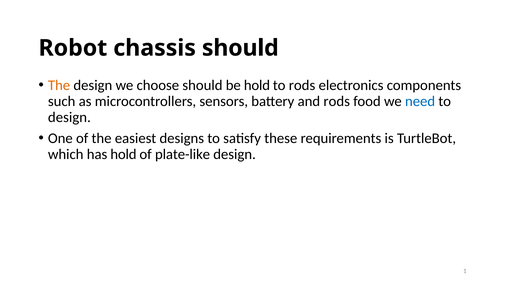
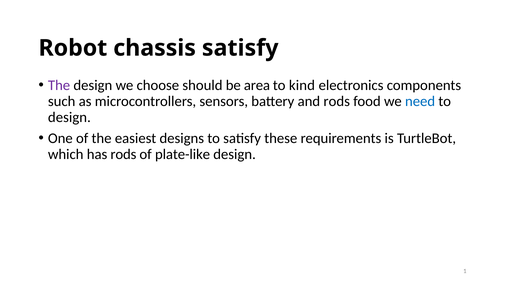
chassis should: should -> satisfy (240, 48)
The colour: orange -> purple (59, 85)
be hold: hold -> area (257, 85)
to rods: rods -> kind (302, 85)
has hold: hold -> rods (123, 154)
